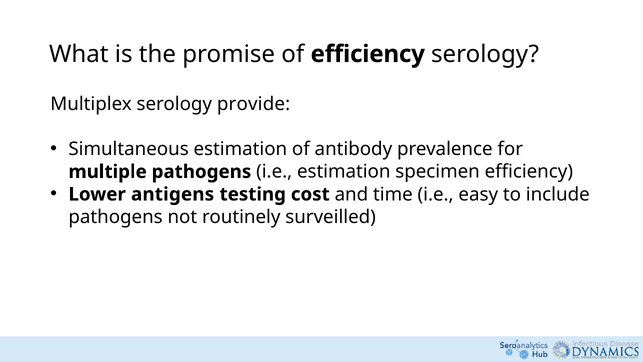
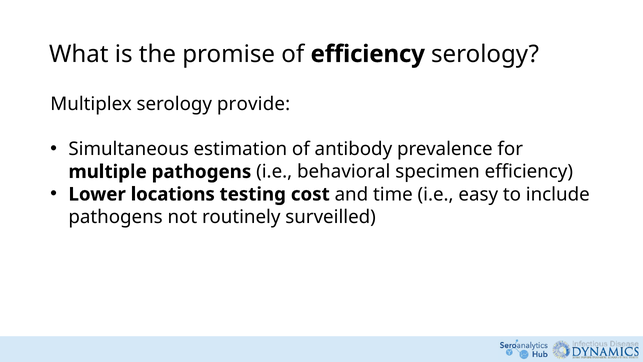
i.e estimation: estimation -> behavioral (344, 172)
antigens: antigens -> locations (173, 194)
